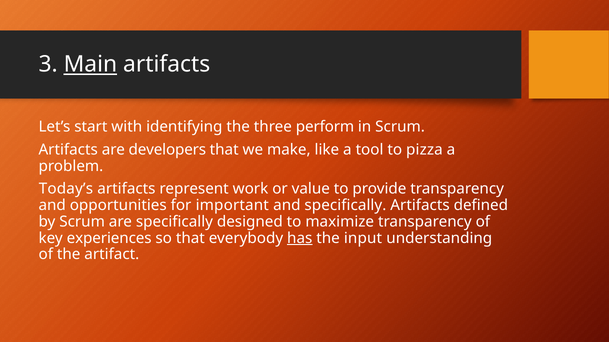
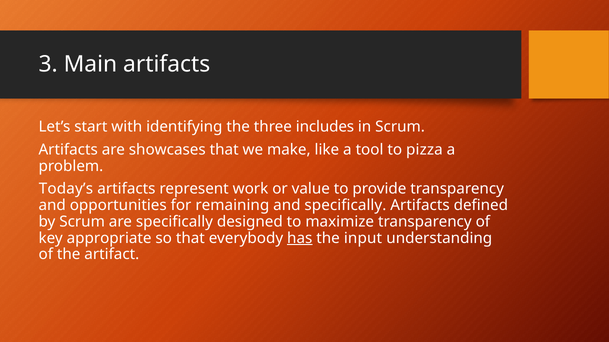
Main underline: present -> none (90, 64)
perform: perform -> includes (325, 127)
developers: developers -> showcases (167, 150)
important: important -> remaining (232, 206)
experiences: experiences -> appropriate (109, 238)
